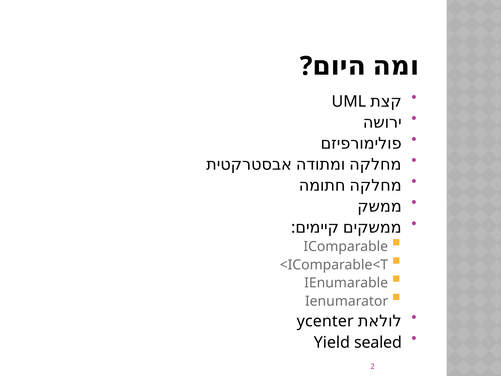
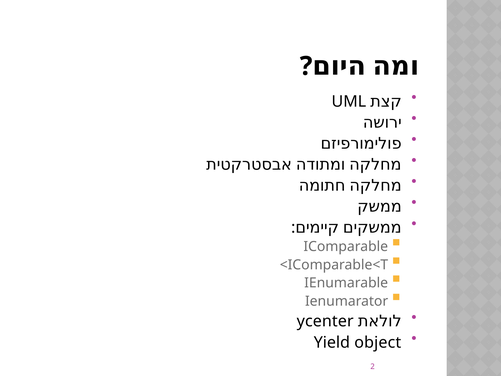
sealed: sealed -> object (378, 342)
